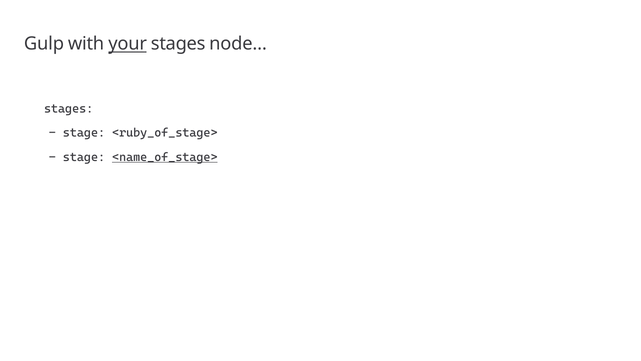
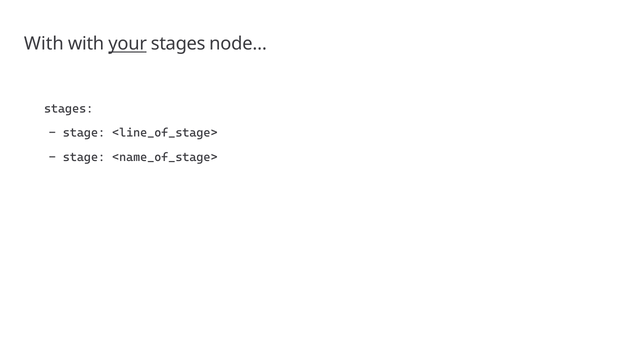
Gulp: Gulp -> With (44, 44)
<ruby_of_stage>: <ruby_of_stage> -> <line_of_stage> (165, 133)
<name_of_stage> underline: present -> none (165, 157)
